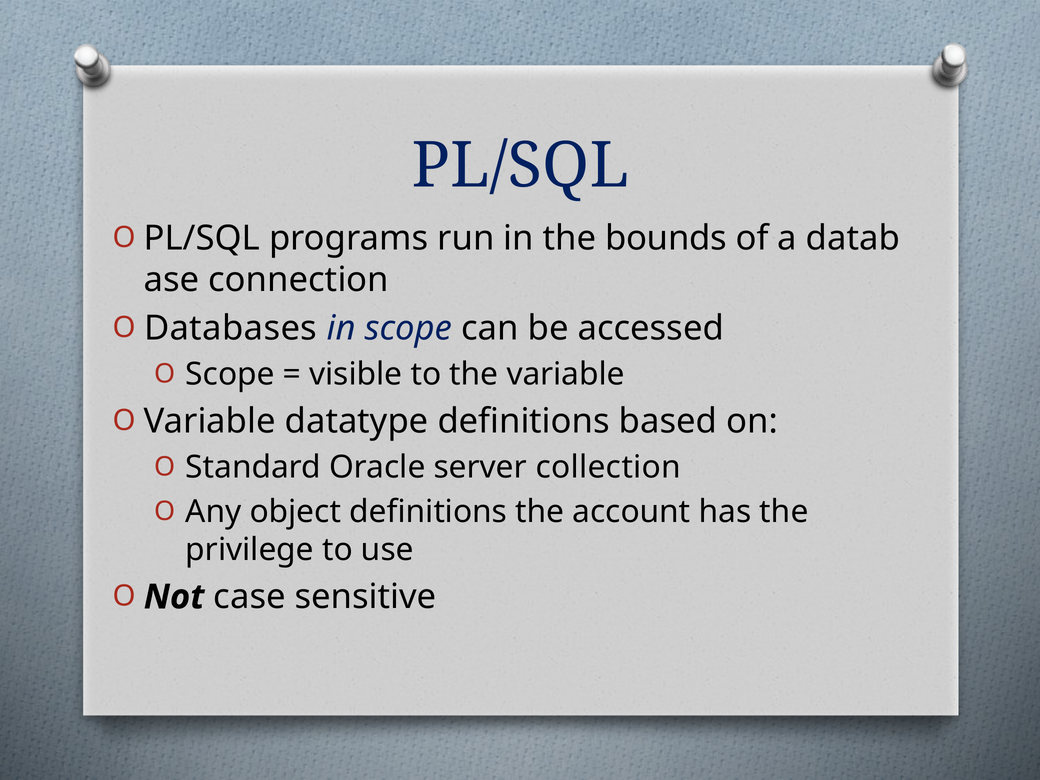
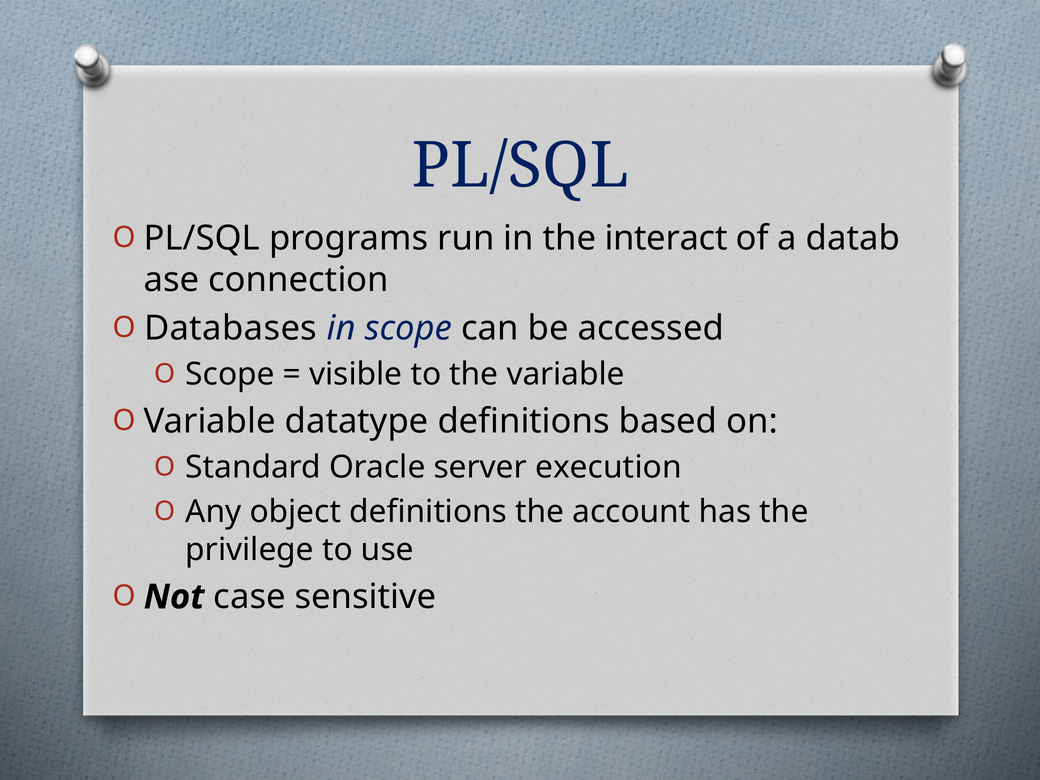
bounds: bounds -> interact (666, 238)
collection: collection -> execution (608, 467)
